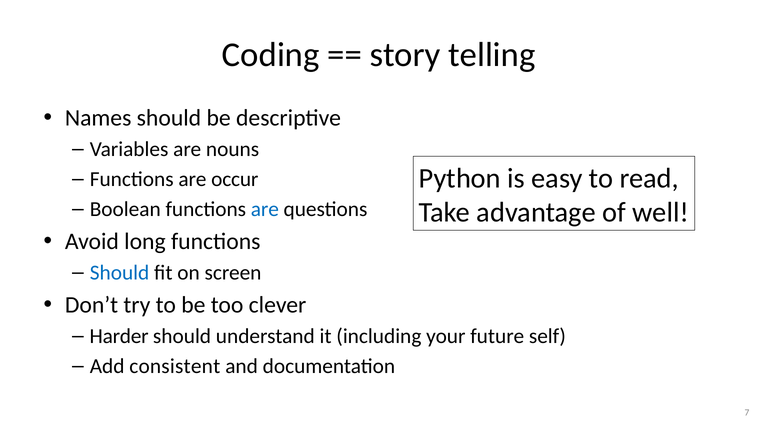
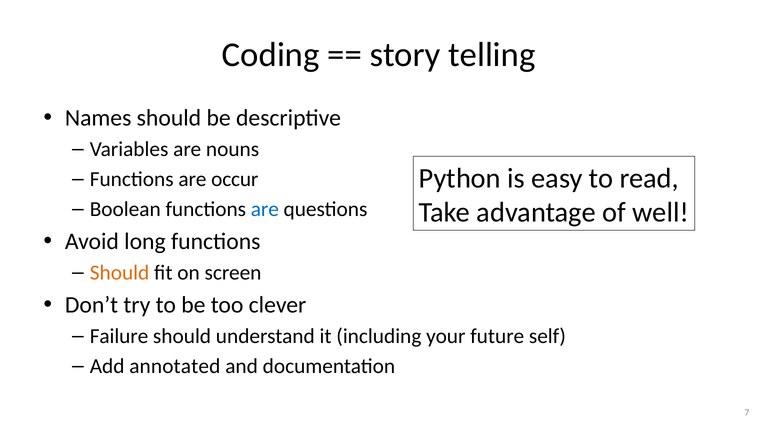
Should colour: blue -> orange (120, 273)
Harder: Harder -> Failure (119, 337)
consistent: consistent -> annotated (175, 367)
